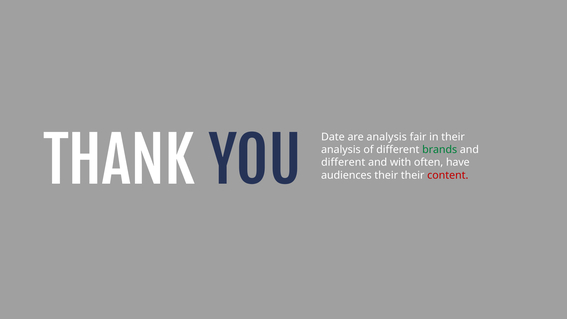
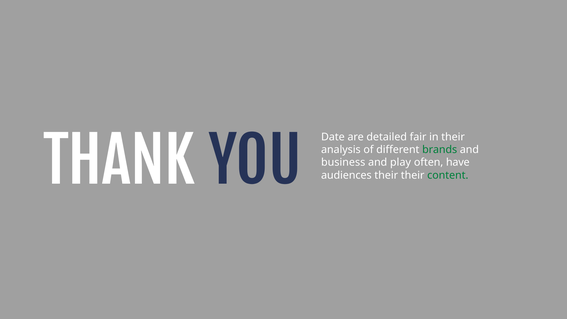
are analysis: analysis -> detailed (387, 137)
different: different -> business (343, 162)
with: with -> play (401, 162)
content colour: red -> green (448, 175)
